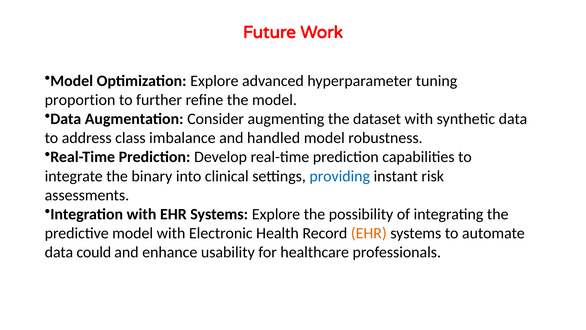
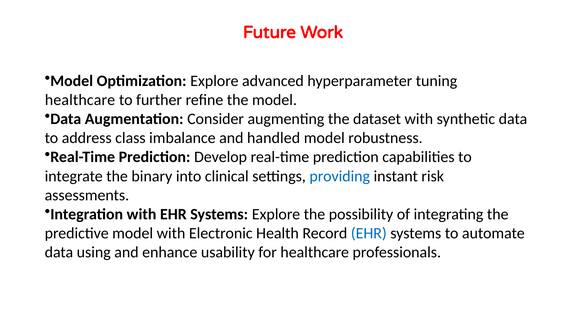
proportion: proportion -> healthcare (80, 100)
EHR colour: orange -> blue (369, 233)
could: could -> using (94, 252)
